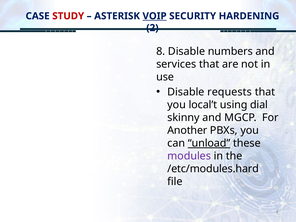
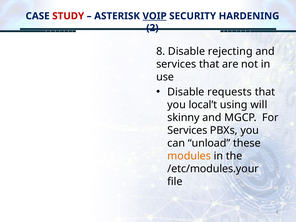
numbers: numbers -> rejecting (230, 51)
dial: dial -> will (259, 105)
Another: Another -> Services (187, 130)
unload underline: present -> none (209, 143)
modules colour: purple -> orange (189, 156)
/etc/modules.hard: /etc/modules.hard -> /etc/modules.your (213, 169)
